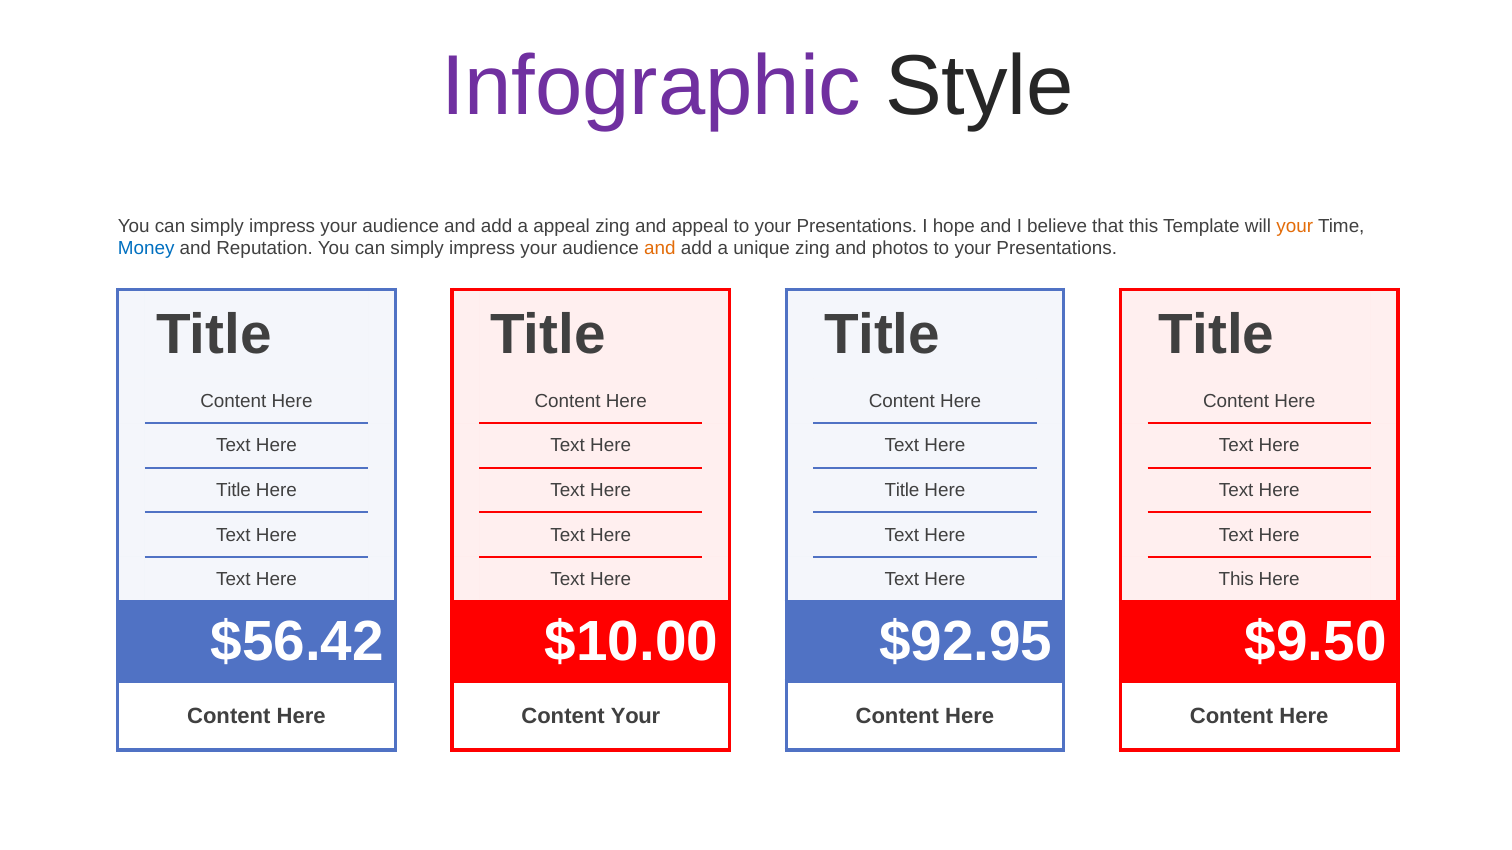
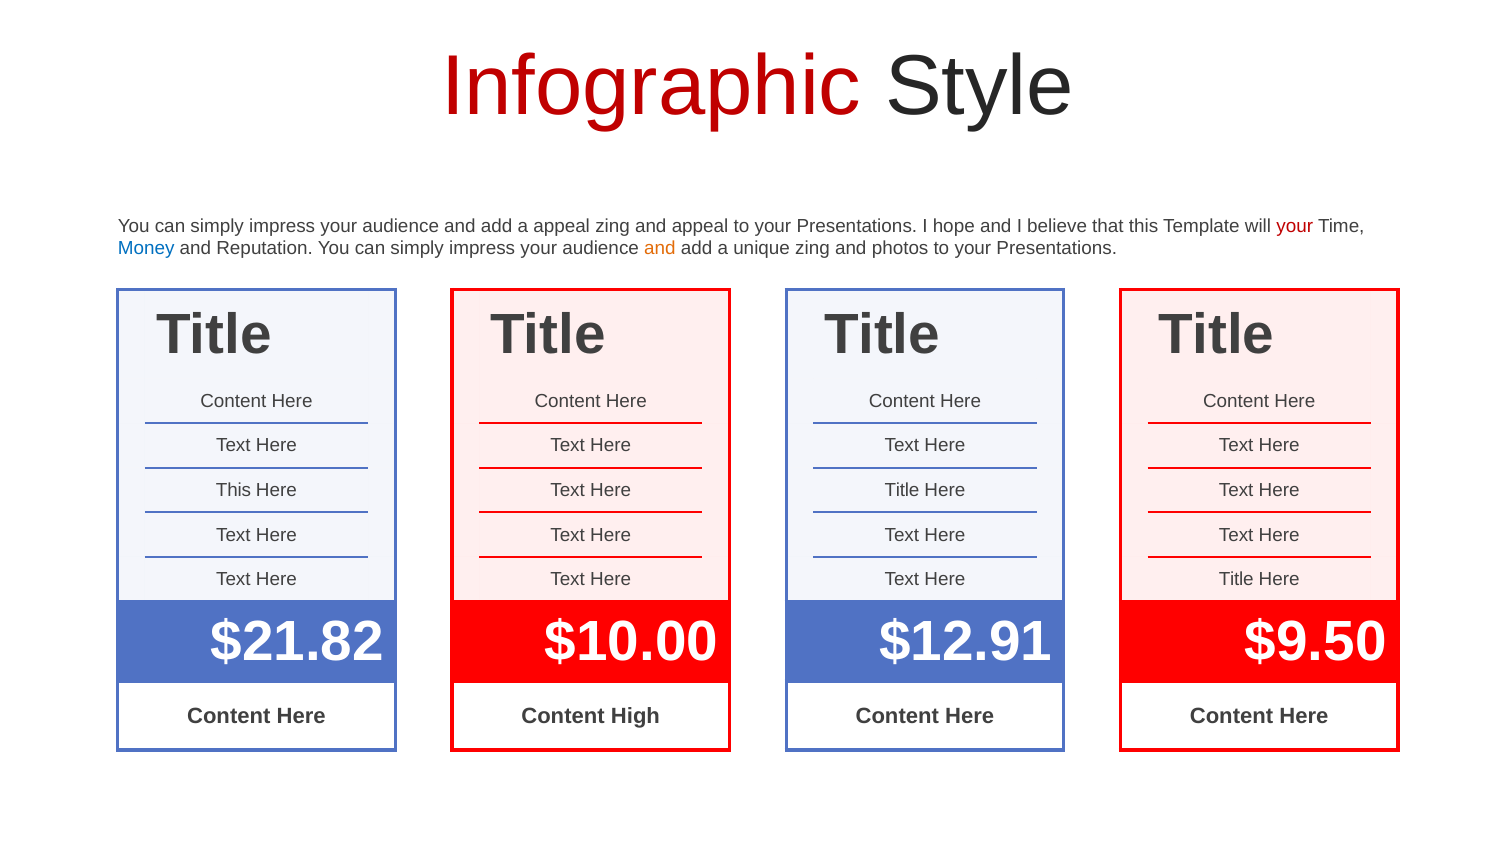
Infographic colour: purple -> red (651, 86)
your colour: orange -> red (1295, 226)
Title: Title -> This (233, 491)
This: This -> Title (1236, 580)
$56.42: $56.42 -> $21.82 (297, 642)
$92.95: $92.95 -> $12.91 (966, 642)
Content Your: Your -> High (635, 716)
